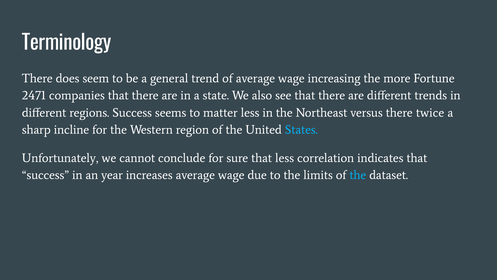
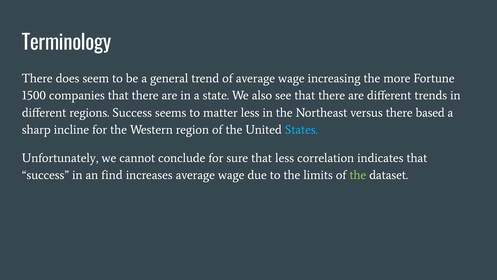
2471: 2471 -> 1500 (34, 95)
twice: twice -> based (430, 112)
year: year -> find (112, 175)
the colour: light blue -> light green (358, 175)
